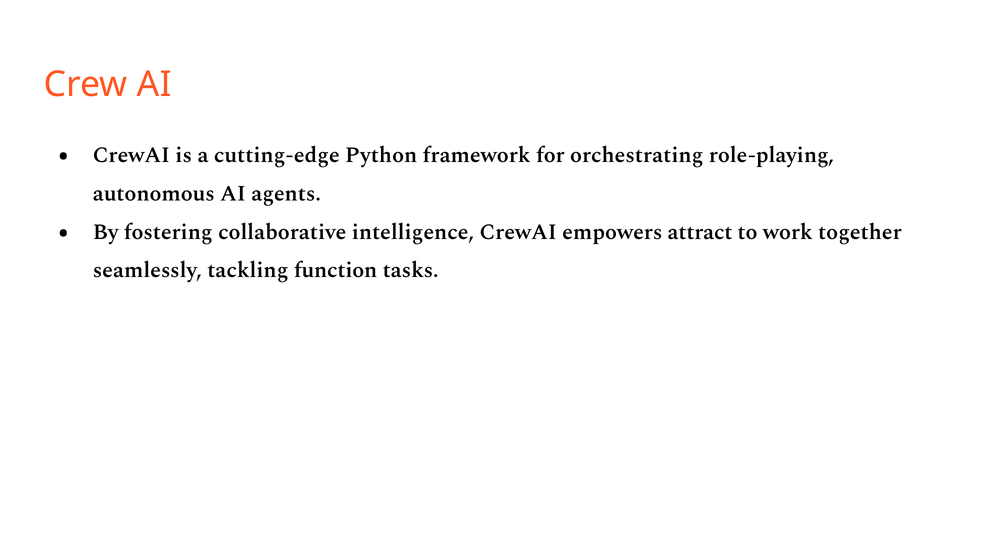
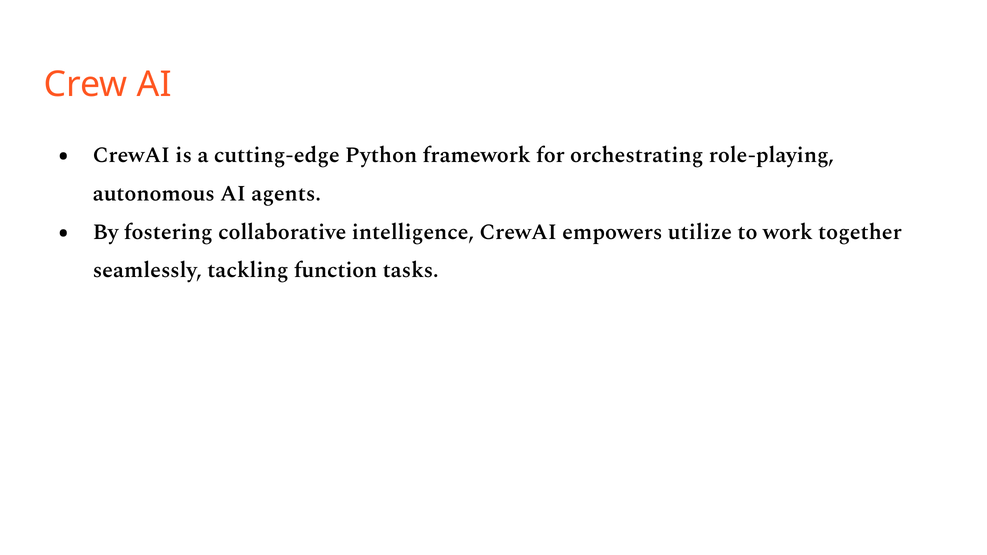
attract: attract -> utilize (700, 232)
